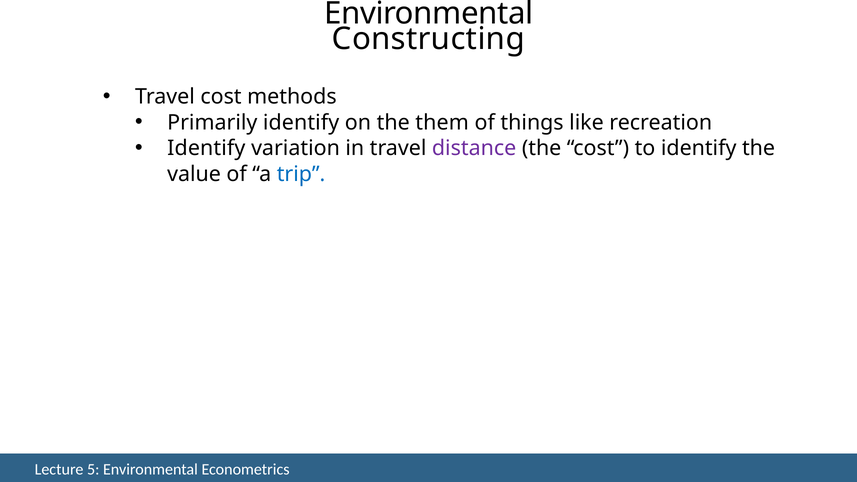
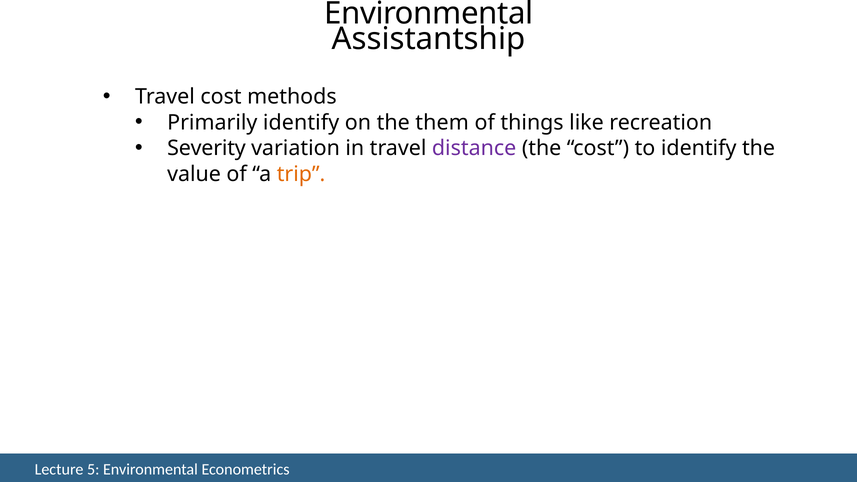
Constructing: Constructing -> Assistantship (429, 39)
Identify: Identify -> Severity (206, 148)
trip colour: blue -> orange (301, 174)
